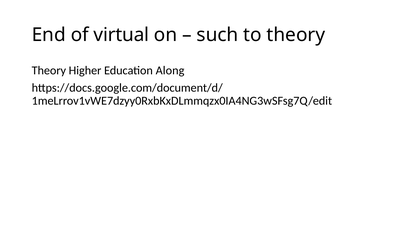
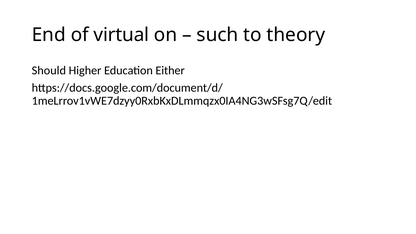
Theory: Theory -> Should (49, 70)
Along: Along -> Either (170, 70)
